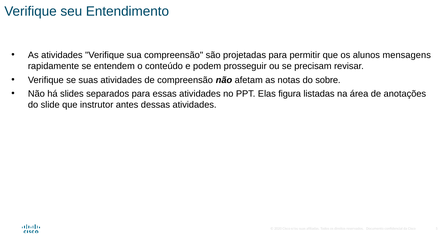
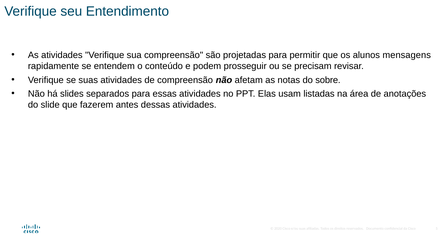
figura: figura -> usam (290, 94)
instrutor: instrutor -> fazerem (97, 105)
